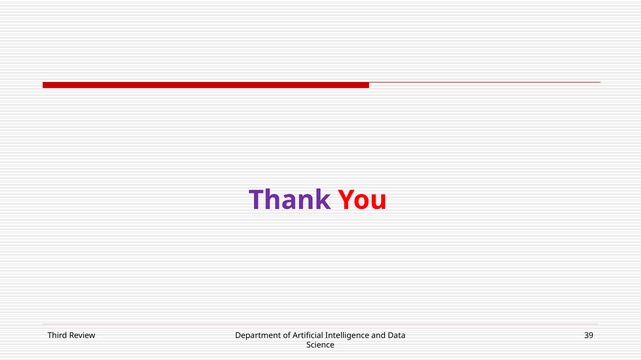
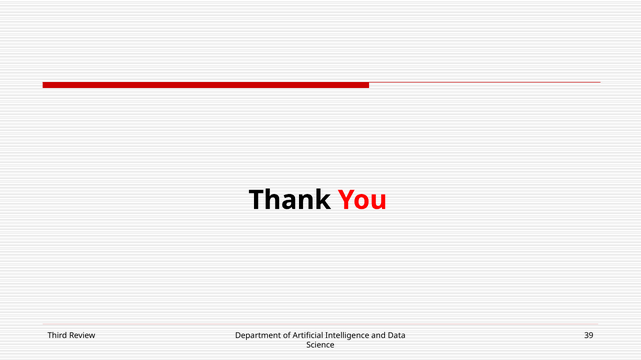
Thank colour: purple -> black (290, 200)
